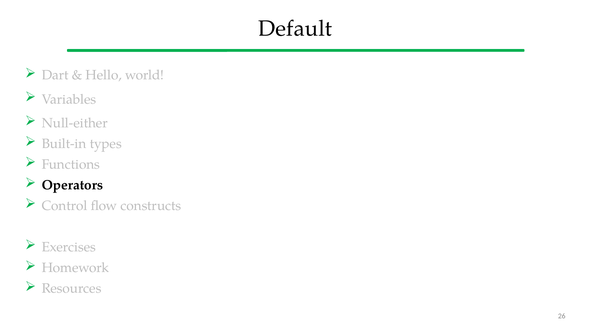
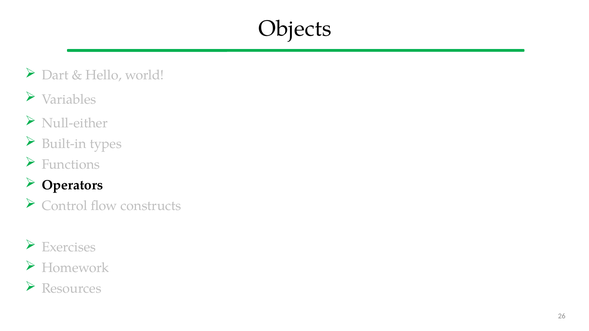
Default: Default -> Objects (295, 28)
